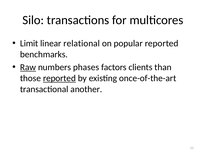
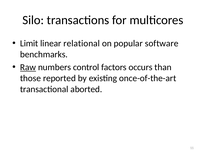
popular reported: reported -> software (162, 43)
phases: phases -> control (86, 67)
clients: clients -> occurs (141, 67)
reported underline: present -> none (59, 78)
another: another -> aborted (86, 89)
